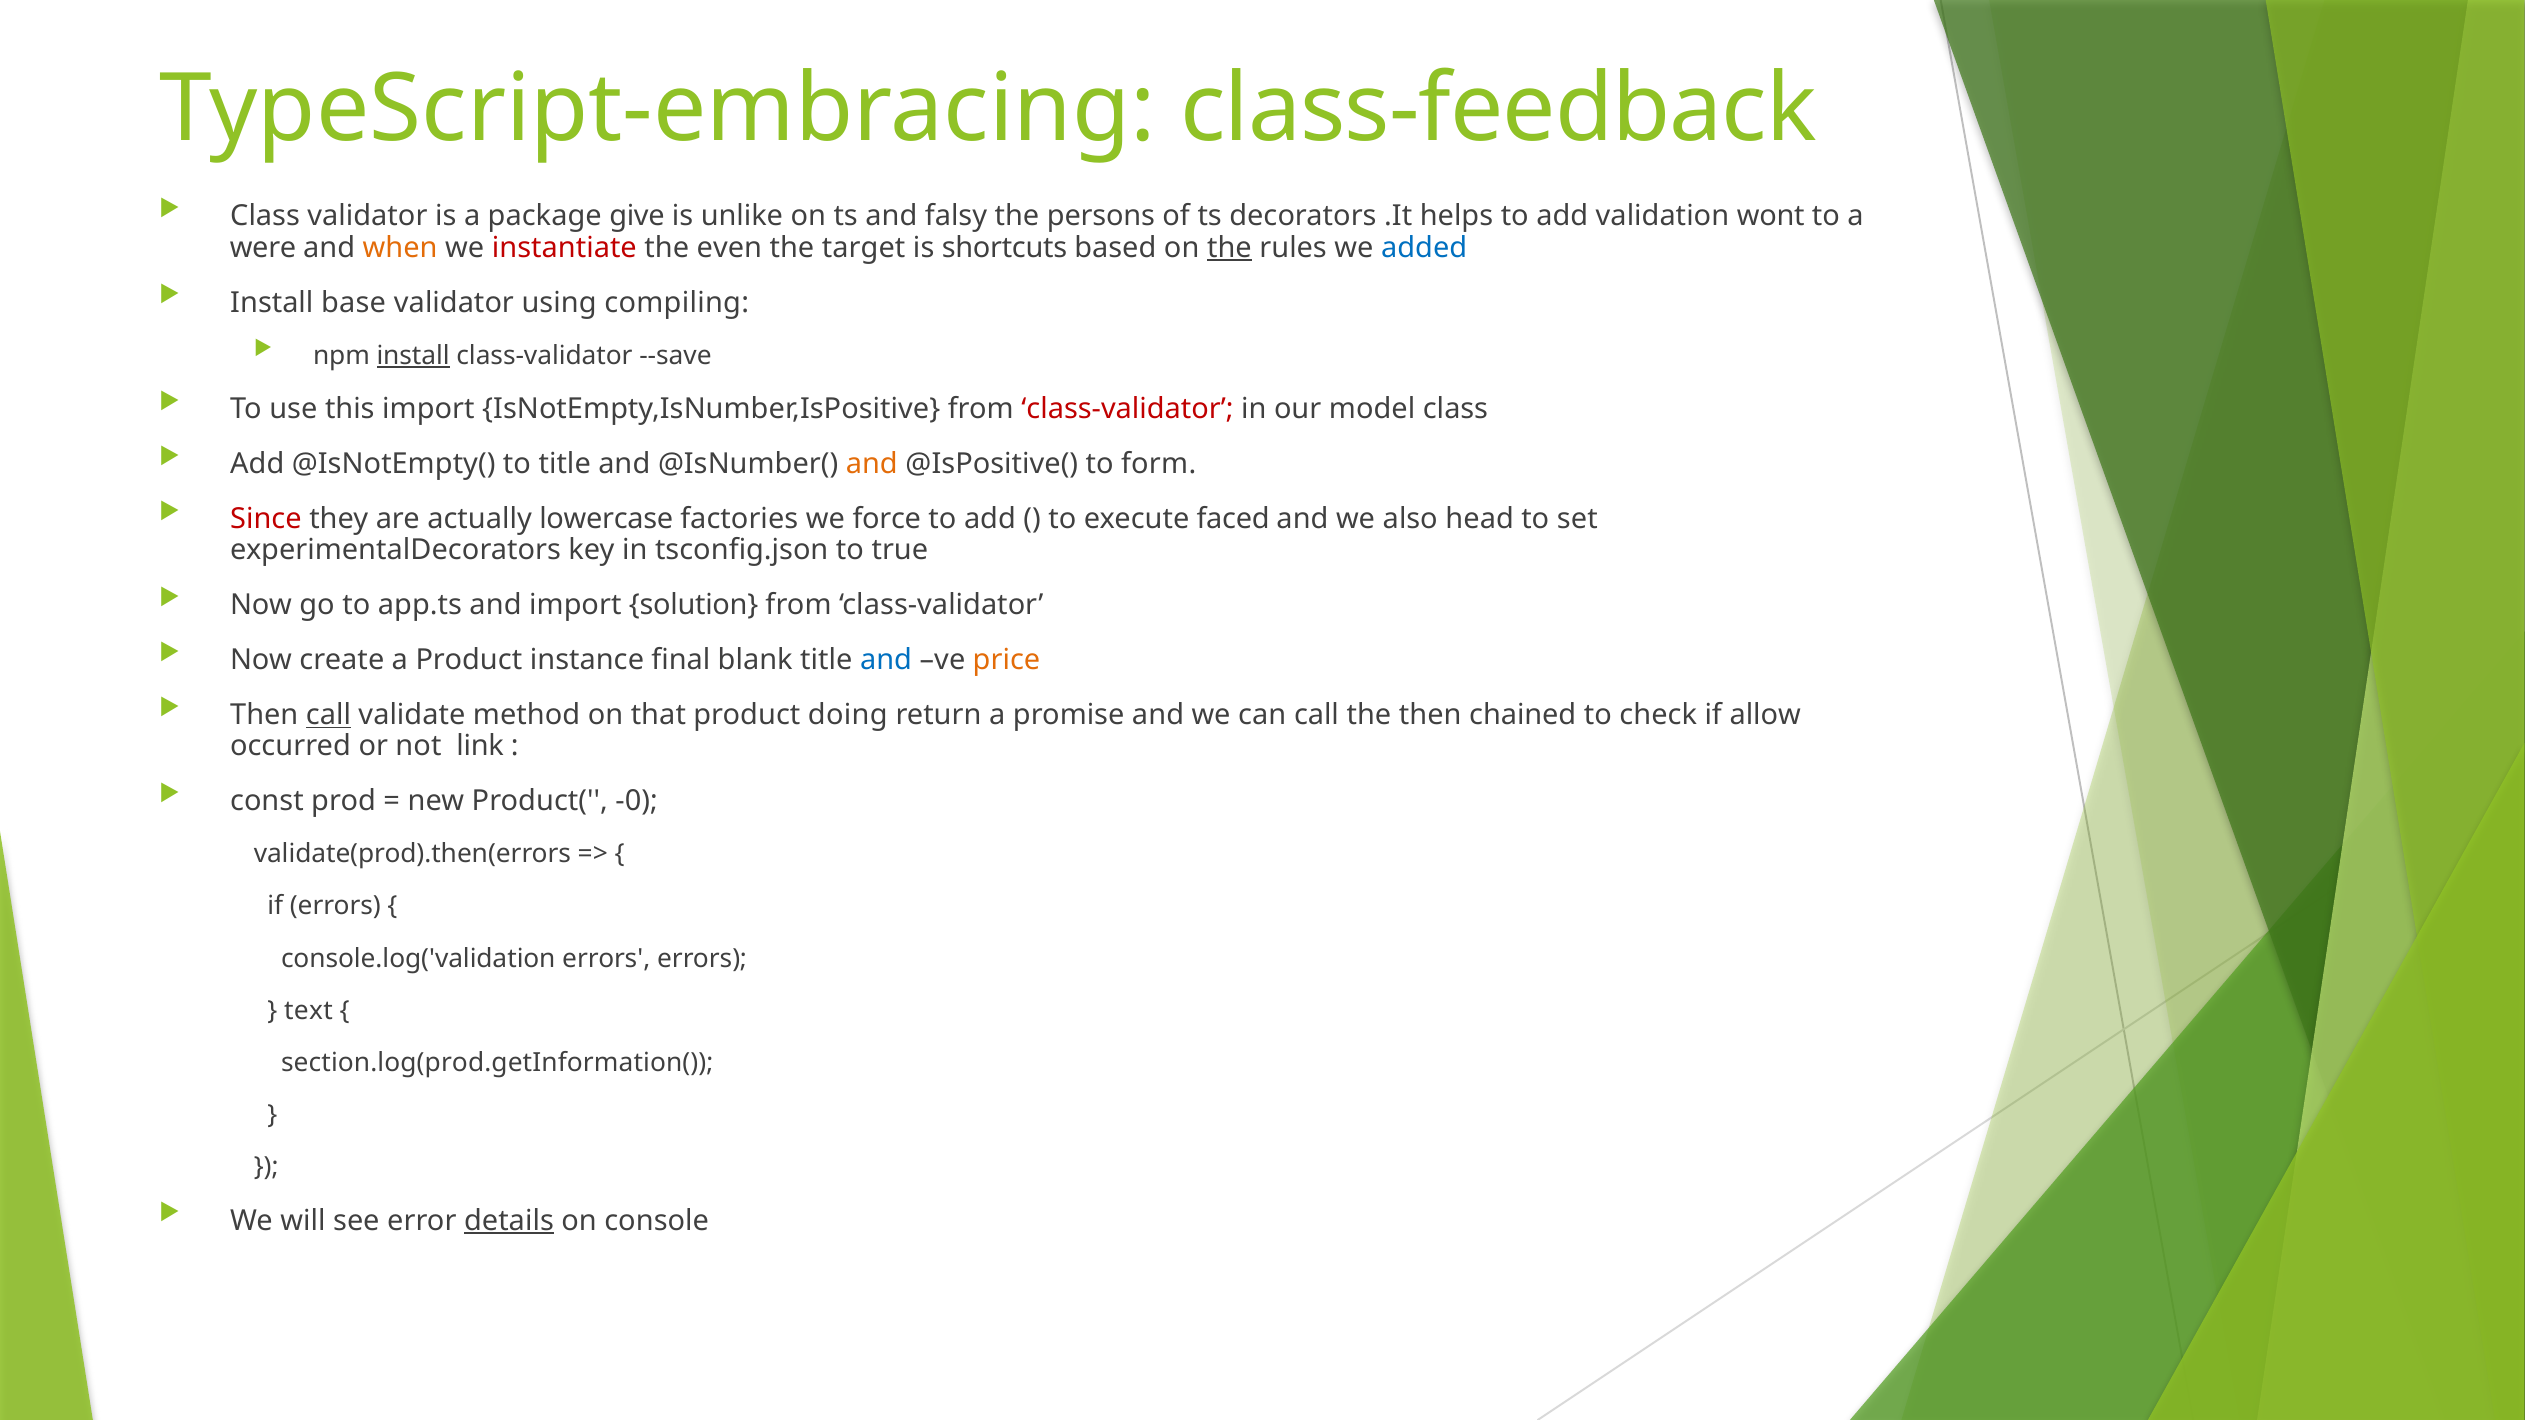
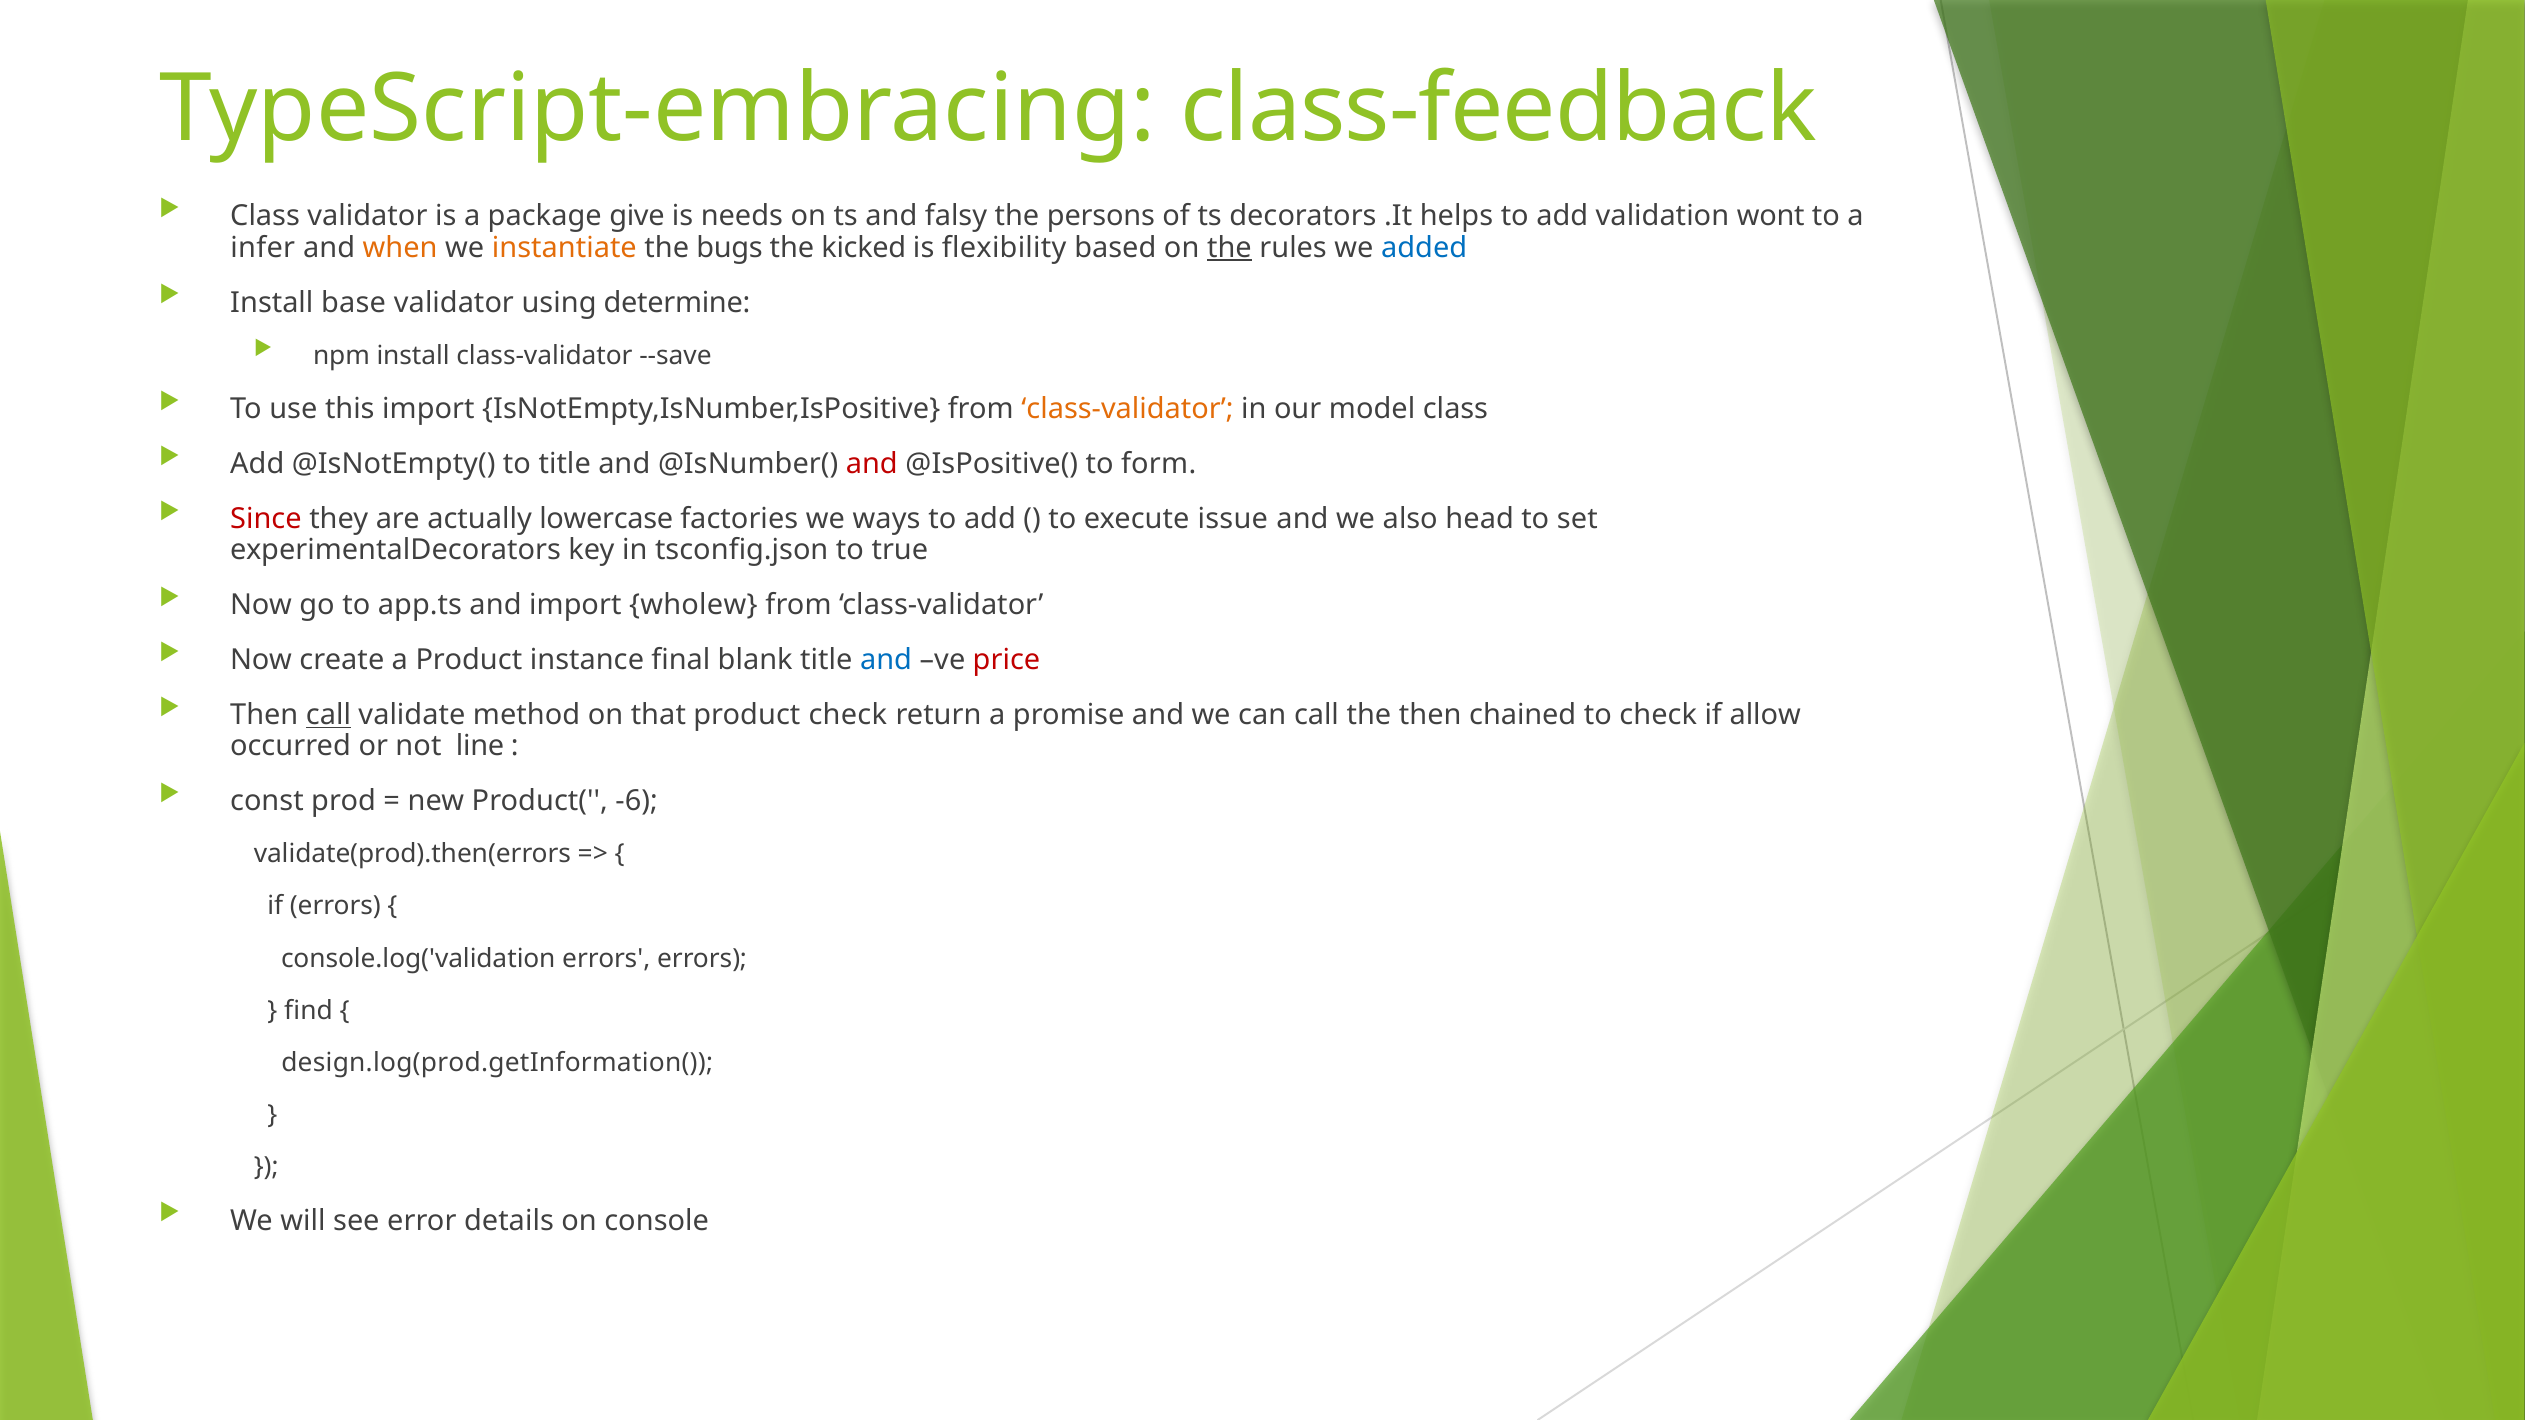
unlike: unlike -> needs (742, 216)
were: were -> infer (263, 248)
instantiate colour: red -> orange (564, 248)
even: even -> bugs (729, 248)
target: target -> kicked (864, 248)
shortcuts: shortcuts -> flexibility (1004, 248)
compiling: compiling -> determine (677, 303)
install underline: present -> none (413, 356)
class-validator colour: red -> orange (1128, 410)
and colour: orange -> red (872, 464)
force: force -> ways (887, 519)
faced: faced -> issue (1233, 519)
solution: solution -> wholew (693, 605)
price colour: orange -> red (1006, 660)
product doing: doing -> check (848, 715)
link: link -> line (480, 746)
-0: -0 -> -6 (637, 801)
text: text -> find (309, 1011)
section.log(prod.getInformation(: section.log(prod.getInformation( -> design.log(prod.getInformation( (497, 1063)
details underline: present -> none (509, 1221)
